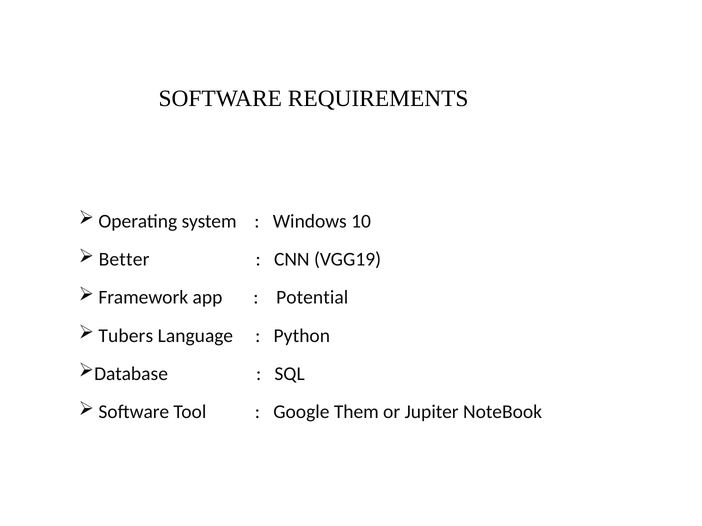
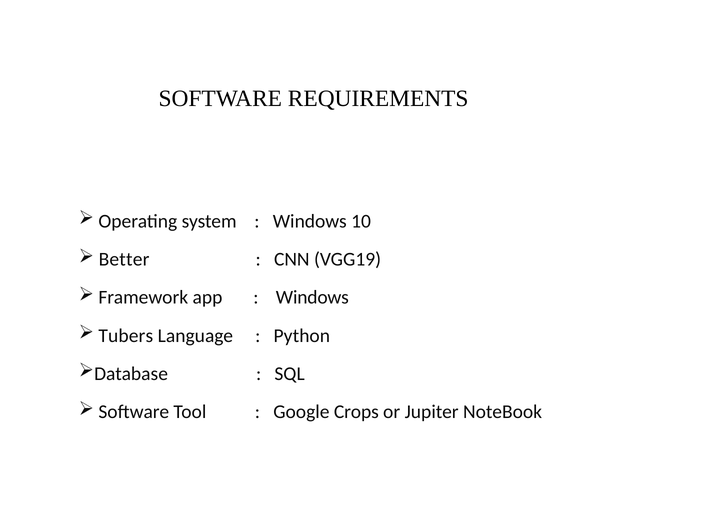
Potential: Potential -> Windows (312, 298)
Them: Them -> Crops (356, 412)
